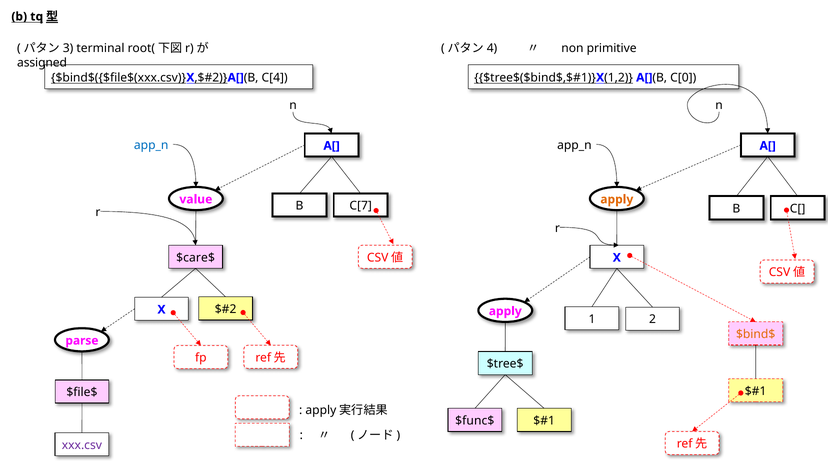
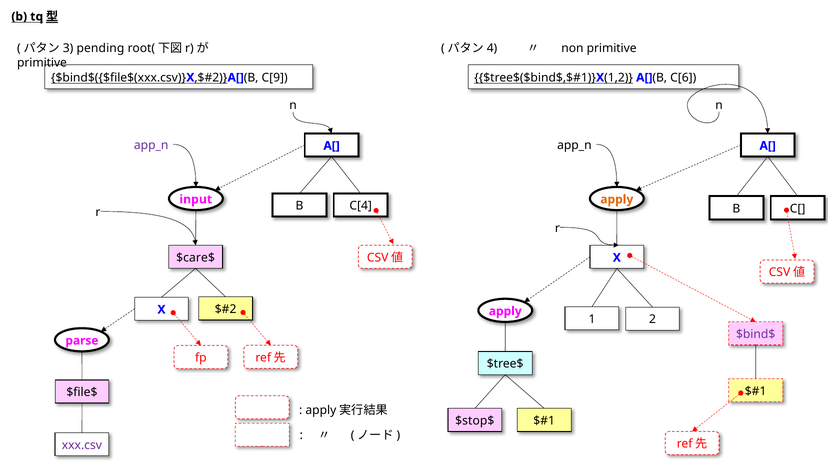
terminal: terminal -> pending (100, 48)
assigned: assigned -> primitive (42, 63)
C[4: C[4 -> C[9 (275, 78)
C[0: C[0 -> C[6 (683, 78)
app_n colour: blue -> purple (151, 145)
value: value -> input (196, 199)
C[7: C[7 -> C[4 (361, 206)
$bind$ colour: orange -> purple (756, 334)
$func$: $func$ -> $stop$ (475, 421)
